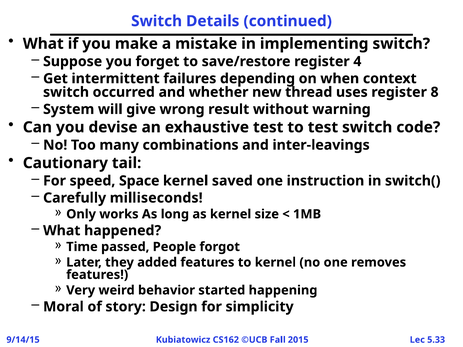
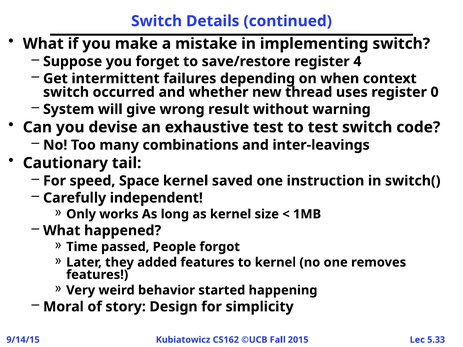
8: 8 -> 0 (435, 92)
milliseconds: milliseconds -> independent (156, 198)
